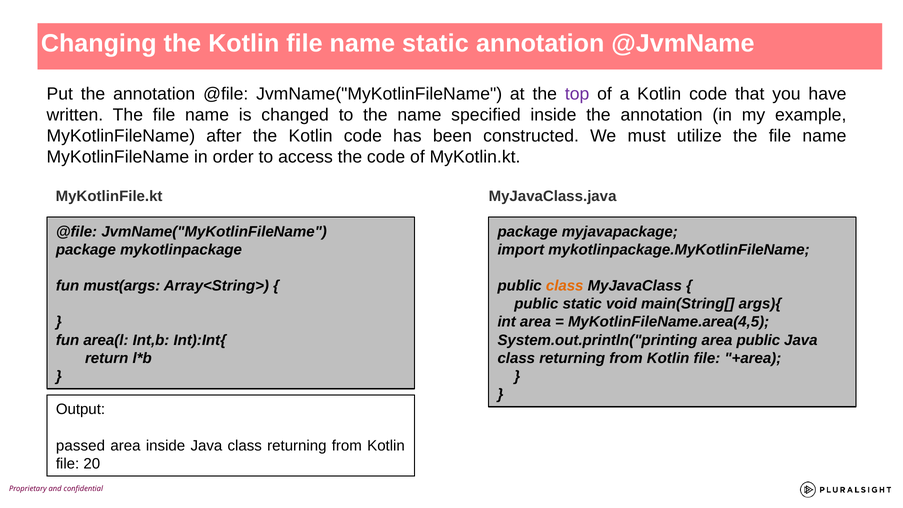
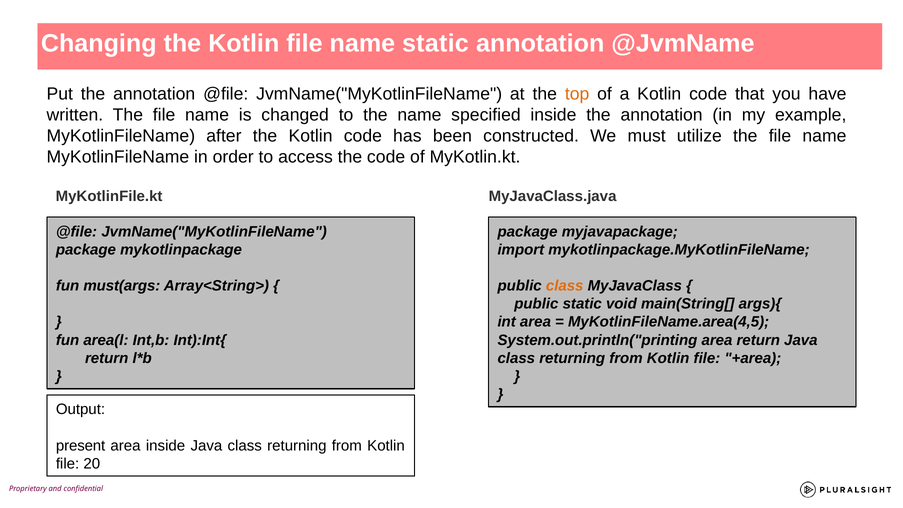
top colour: purple -> orange (577, 94)
area public: public -> return (758, 340)
passed: passed -> present (81, 446)
